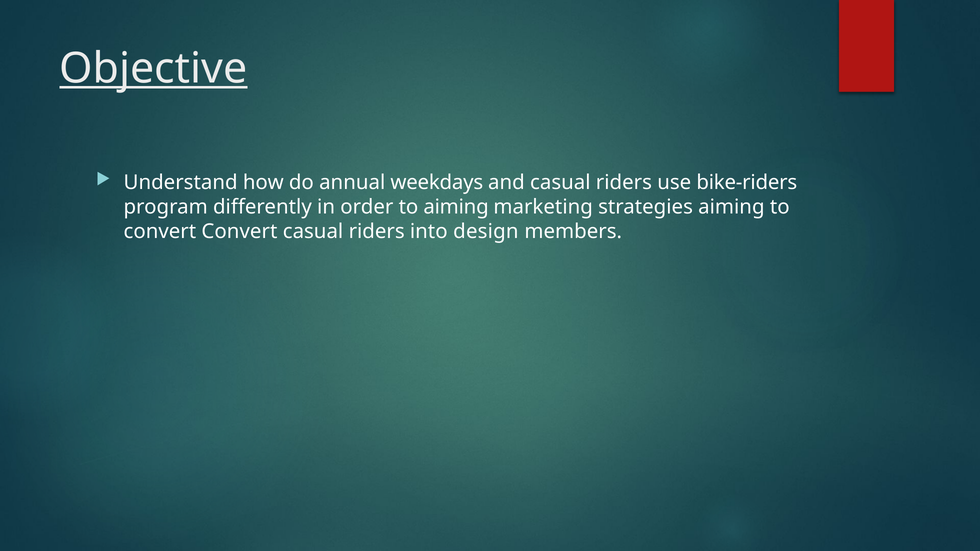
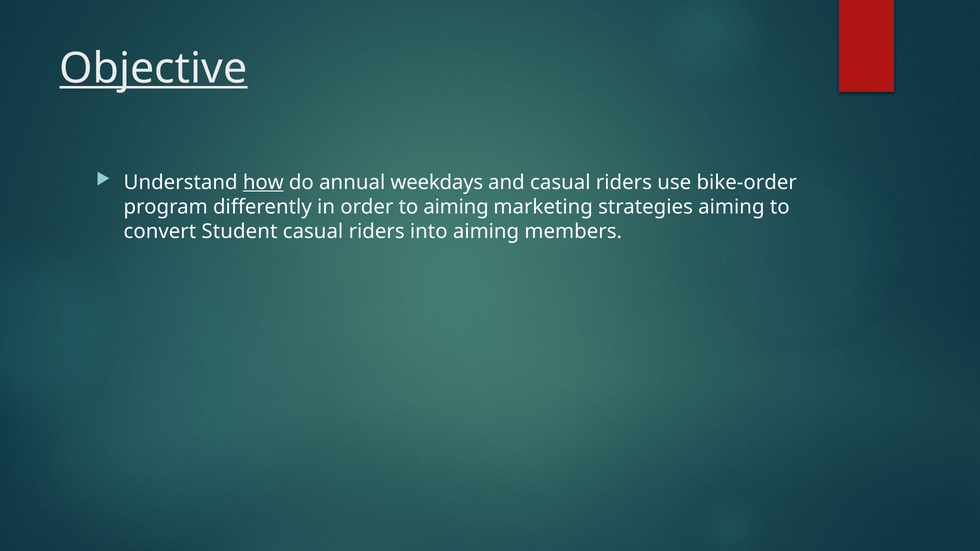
how underline: none -> present (263, 182)
bike-riders: bike-riders -> bike-order (747, 182)
convert Convert: Convert -> Student (239, 231)
into design: design -> aiming (486, 231)
